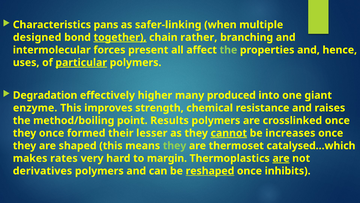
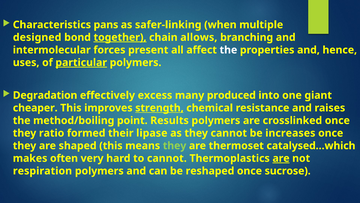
rather: rather -> allows (199, 37)
the colour: light green -> white (228, 50)
higher: higher -> excess (155, 95)
enzyme: enzyme -> cheaper (35, 108)
strength underline: none -> present (159, 108)
they once: once -> ratio (52, 133)
lesser: lesser -> lipase (152, 133)
cannot underline: present -> none (229, 133)
rates: rates -> often (64, 158)
to margin: margin -> cannot (167, 158)
derivatives: derivatives -> respiration (42, 171)
reshaped underline: present -> none (210, 171)
inhibits: inhibits -> sucrose (288, 171)
